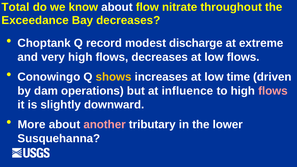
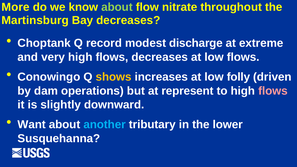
Total: Total -> More (15, 7)
about colour: white -> light green (117, 7)
Exceedance: Exceedance -> Martinsburg (35, 20)
time: time -> folly (238, 77)
influence: influence -> represent (188, 91)
More: More -> Want (32, 125)
another colour: pink -> light blue (105, 125)
